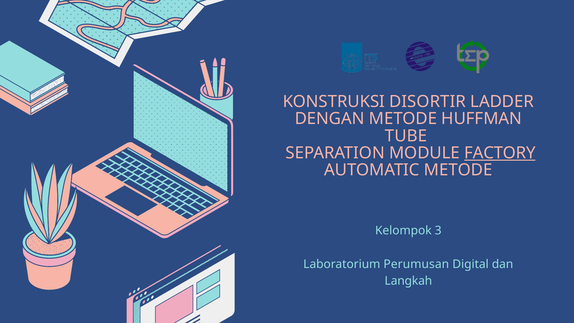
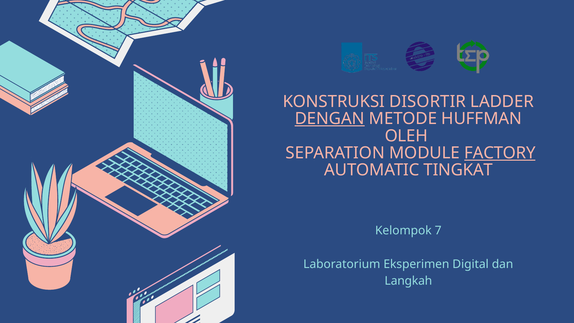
DENGAN underline: none -> present (330, 119)
TUBE: TUBE -> OLEH (406, 136)
AUTOMATIC METODE: METODE -> TINGKAT (458, 170)
3: 3 -> 7 (438, 231)
Perumusan: Perumusan -> Eksperimen (416, 264)
